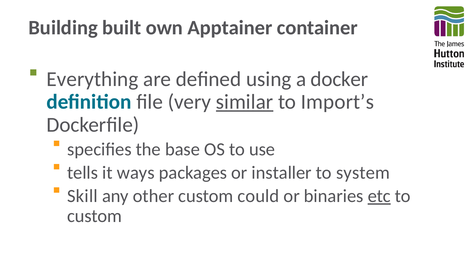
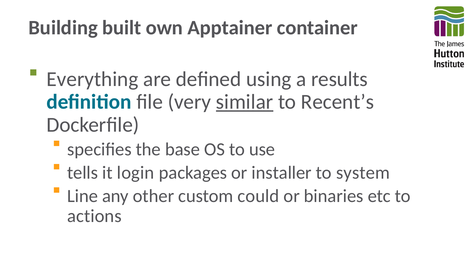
docker: docker -> results (339, 79)
Import’s: Import’s -> Recent’s (337, 102)
ways: ways -> login (136, 173)
Skill: Skill -> Line (83, 196)
etc underline: present -> none (379, 196)
custom: custom -> actions (94, 216)
